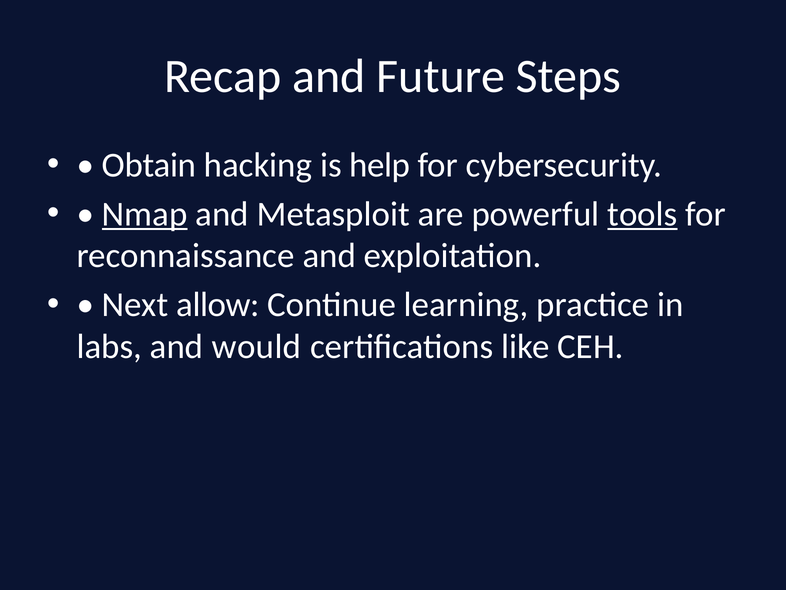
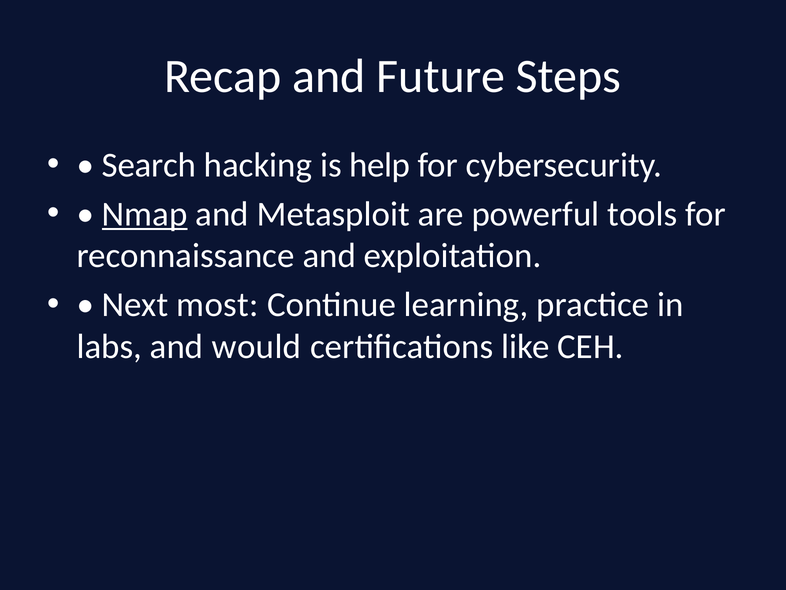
Obtain: Obtain -> Search (149, 165)
tools underline: present -> none (642, 214)
allow: allow -> most (218, 305)
